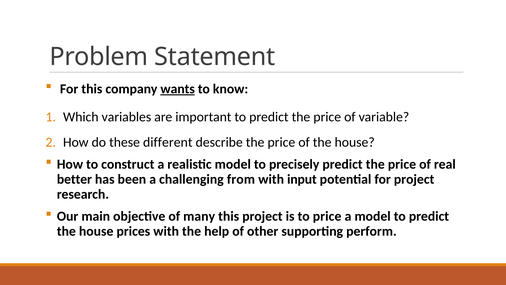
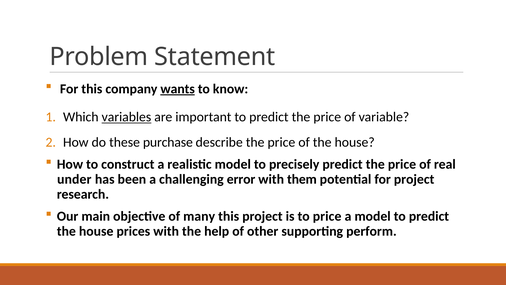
variables underline: none -> present (126, 117)
different: different -> purchase (168, 142)
better: better -> under (74, 179)
from: from -> error (241, 179)
input: input -> them (302, 179)
